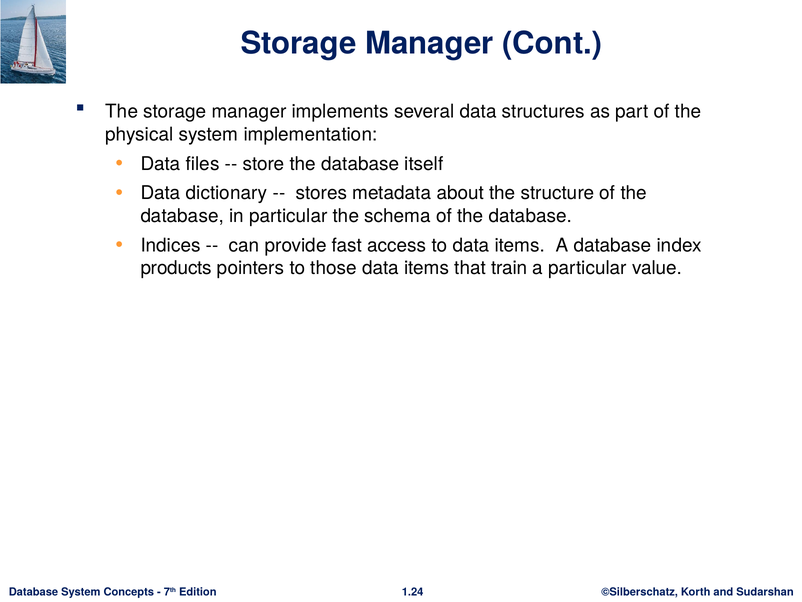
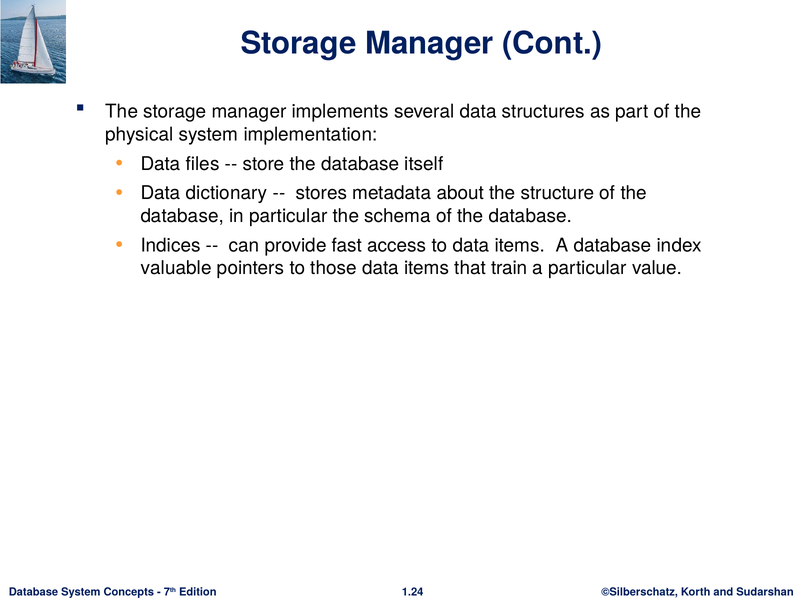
products: products -> valuable (176, 268)
